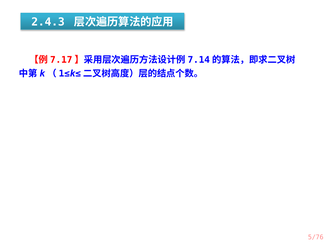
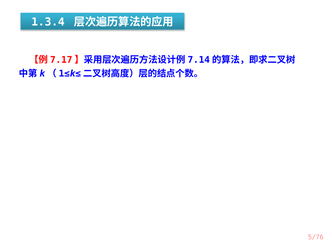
2.4.3: 2.4.3 -> 1.3.4 (48, 22)
